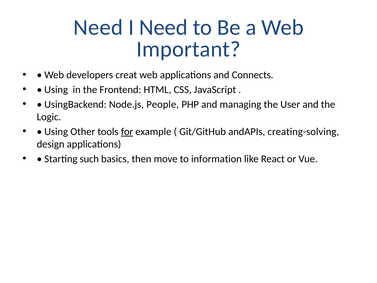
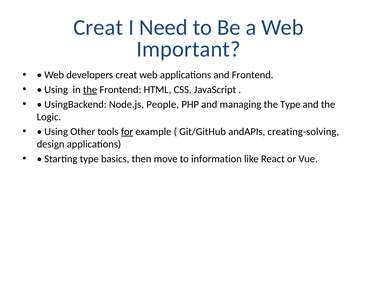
Need: Need -> Creat (98, 27)
and Connects: Connects -> Frontend (253, 75)
the underline: none -> present (90, 90)
the User: User -> Type (290, 104)
Starting such: such -> type (89, 159)
